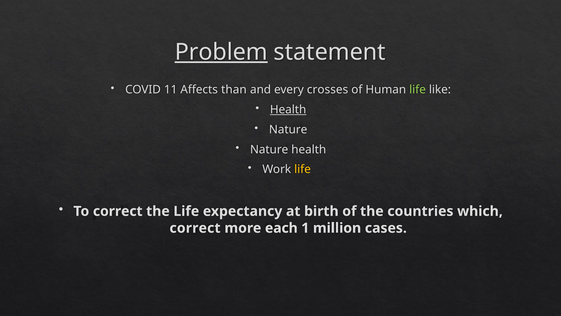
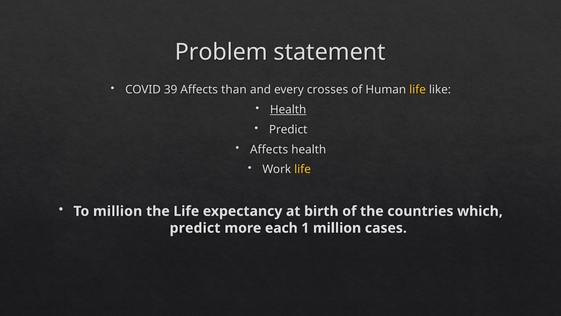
Problem underline: present -> none (221, 52)
11: 11 -> 39 (171, 90)
life colour: light green -> yellow (418, 90)
Nature: Nature -> Predict (288, 129)
Nature: Nature -> Affects (269, 149)
To correct: correct -> million (118, 211)
correct: correct -> predict (195, 228)
